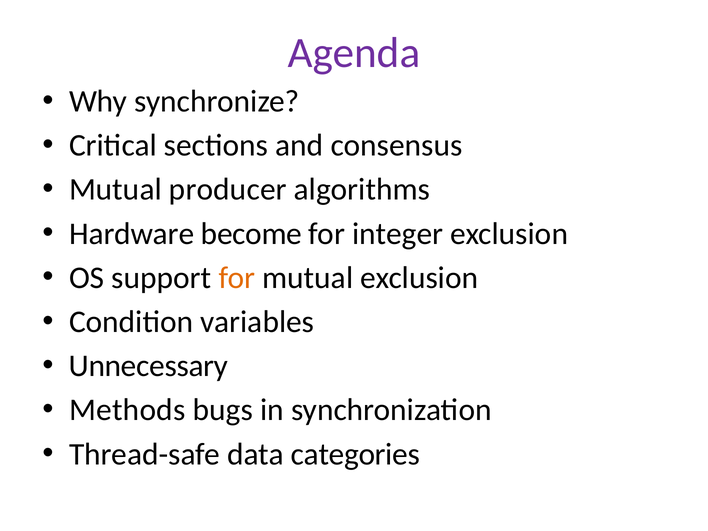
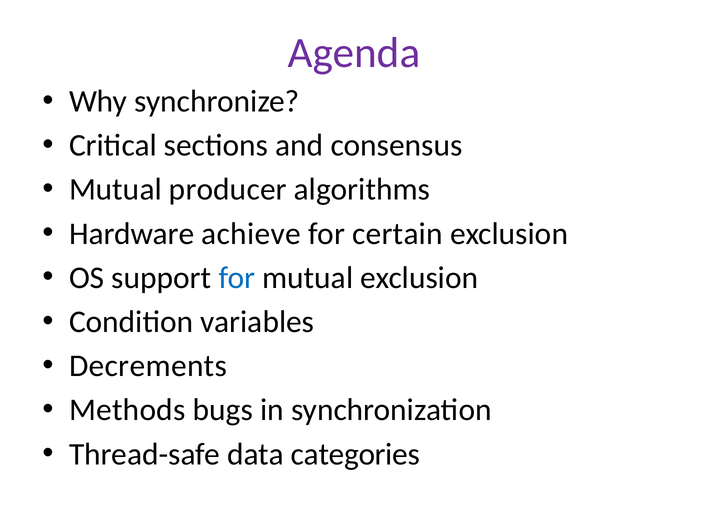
become: become -> achieve (251, 234)
integer: integer -> certain (397, 234)
for colour: orange -> blue (237, 278)
Unnecessary: Unnecessary -> Decrements (148, 366)
